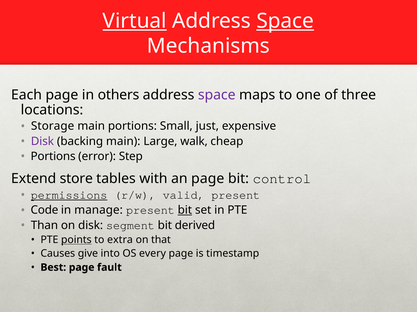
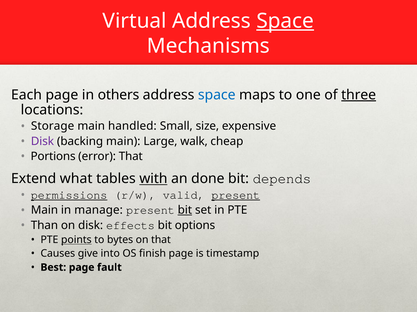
Virtual underline: present -> none (135, 21)
space colour: purple -> blue (217, 95)
three underline: none -> present (359, 95)
main portions: portions -> handled (132, 126)
just: just -> size (207, 126)
error Step: Step -> That (131, 157)
store: store -> what (76, 179)
with underline: none -> present (153, 179)
an page: page -> done (208, 179)
control: control -> depends (282, 179)
present underline: none -> present (236, 196)
Code: Code -> Main (44, 211)
segment: segment -> effects (130, 226)
derived: derived -> options (195, 226)
extra: extra -> bytes (120, 240)
every: every -> finish (153, 254)
